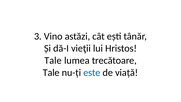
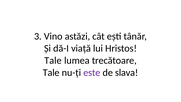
vieţii: vieţii -> viață (81, 48)
este colour: blue -> purple (92, 72)
viață: viață -> slava (127, 72)
